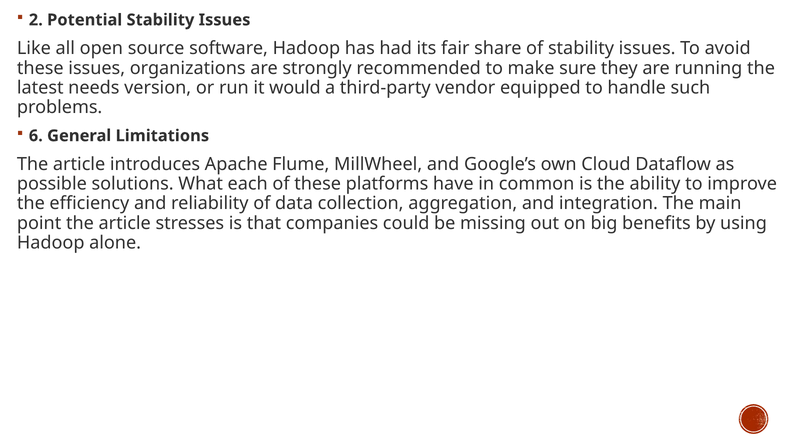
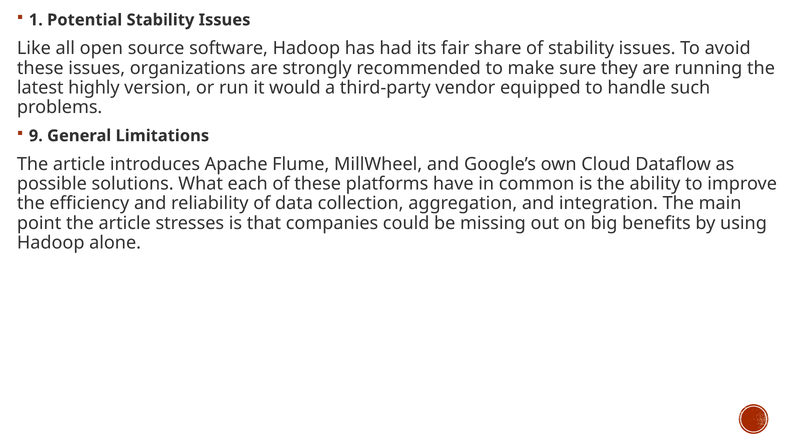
2: 2 -> 1 (36, 20)
needs: needs -> highly (94, 87)
6: 6 -> 9 (36, 136)
